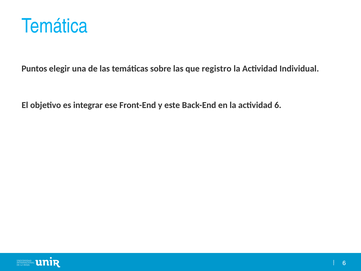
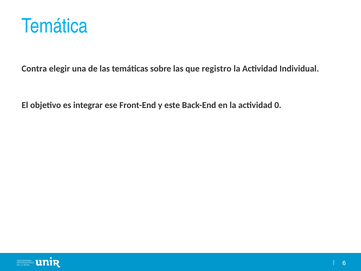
Puntos: Puntos -> Contra (34, 69)
actividad 6: 6 -> 0 (278, 105)
